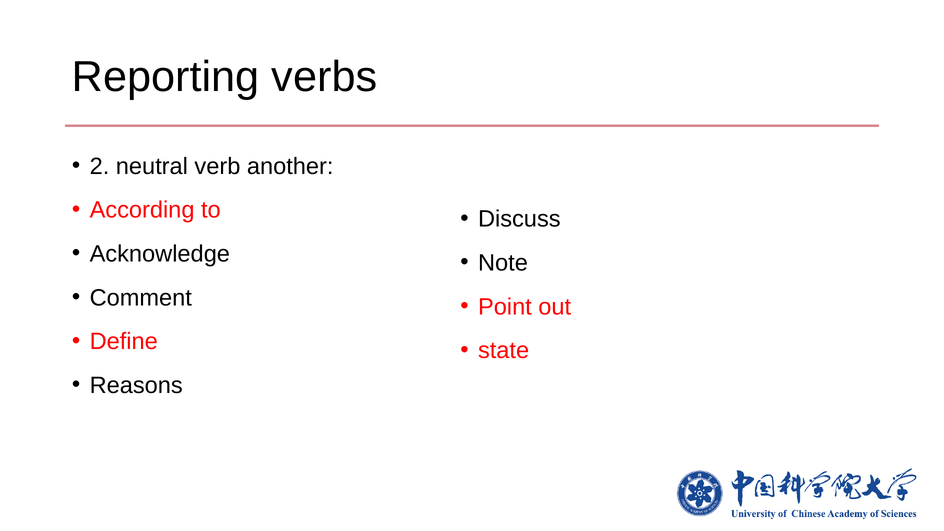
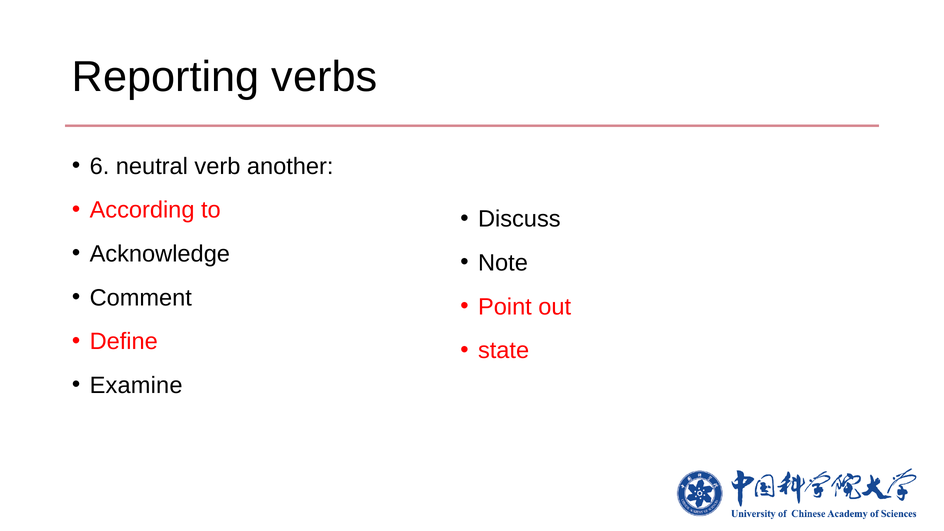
2: 2 -> 6 (99, 166)
Reasons: Reasons -> Examine (136, 385)
